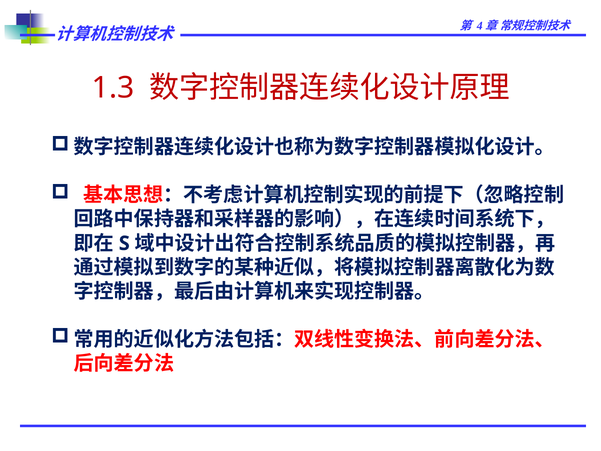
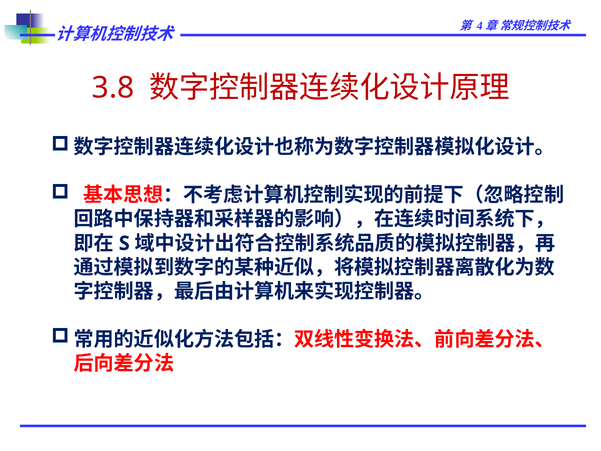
1.3: 1.3 -> 3.8 (113, 88)
